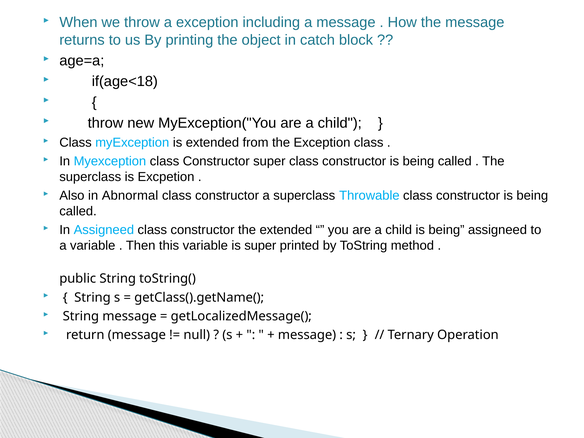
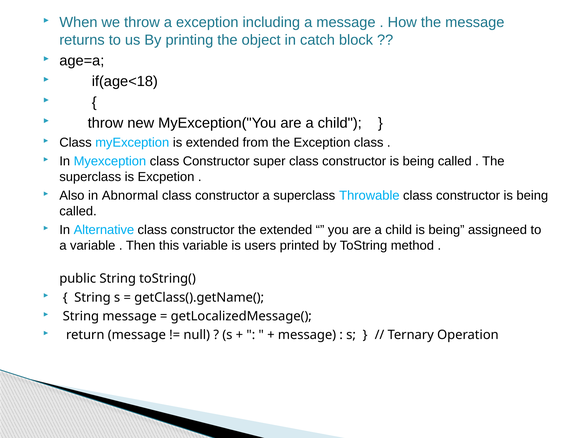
In Assigneed: Assigneed -> Alternative (104, 230)
is super: super -> users (260, 246)
